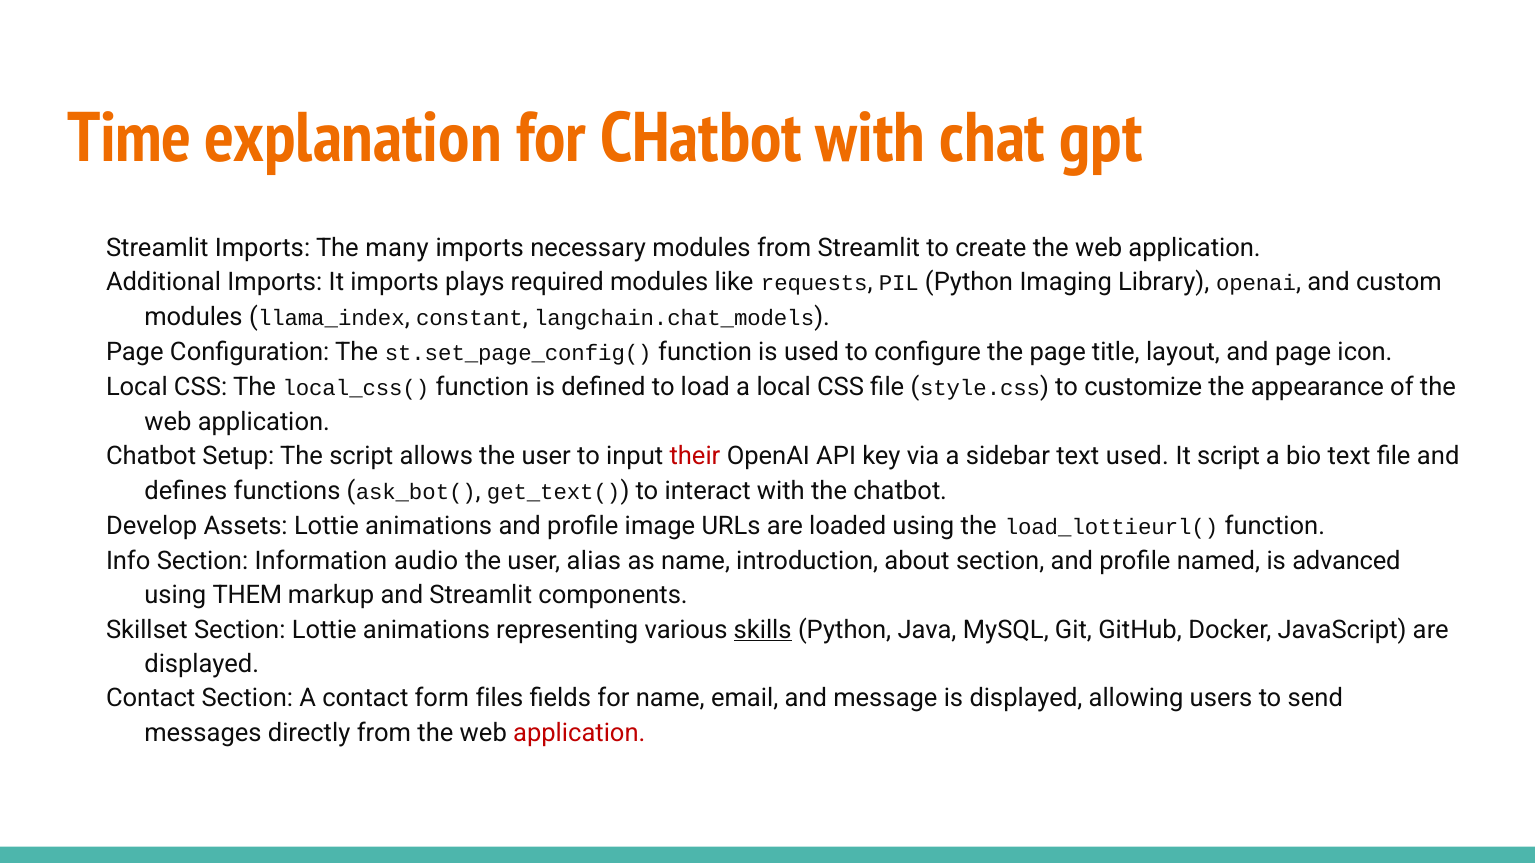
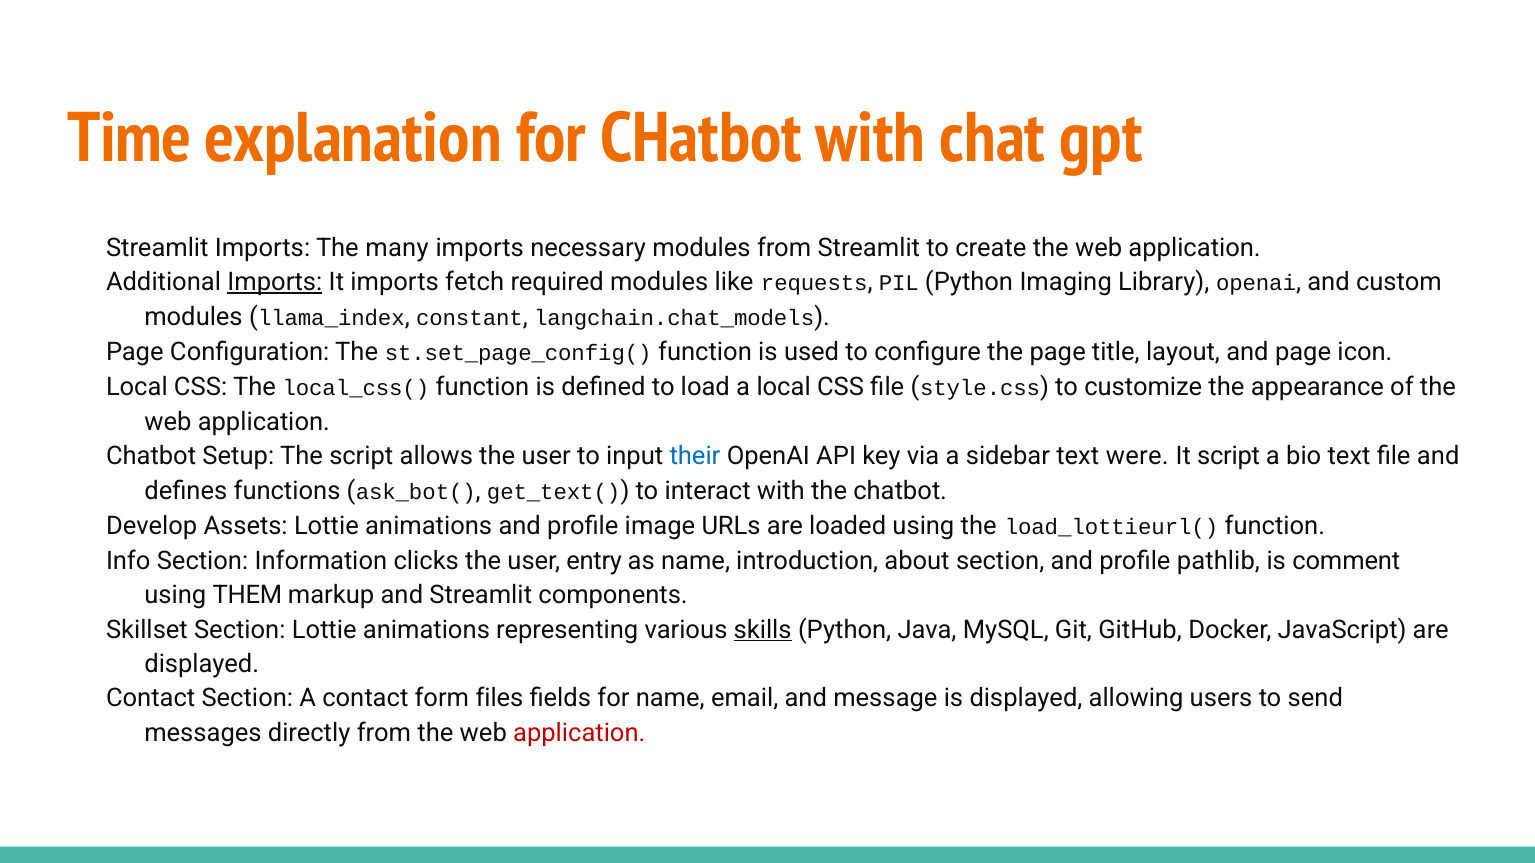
Imports underline: none -> present (275, 282)
plays: plays -> fetch (475, 282)
their colour: red -> blue (695, 457)
text used: used -> were (1137, 457)
audio: audio -> clicks (426, 561)
alias: alias -> entry (594, 561)
named: named -> pathlib (1218, 561)
advanced: advanced -> comment (1346, 561)
